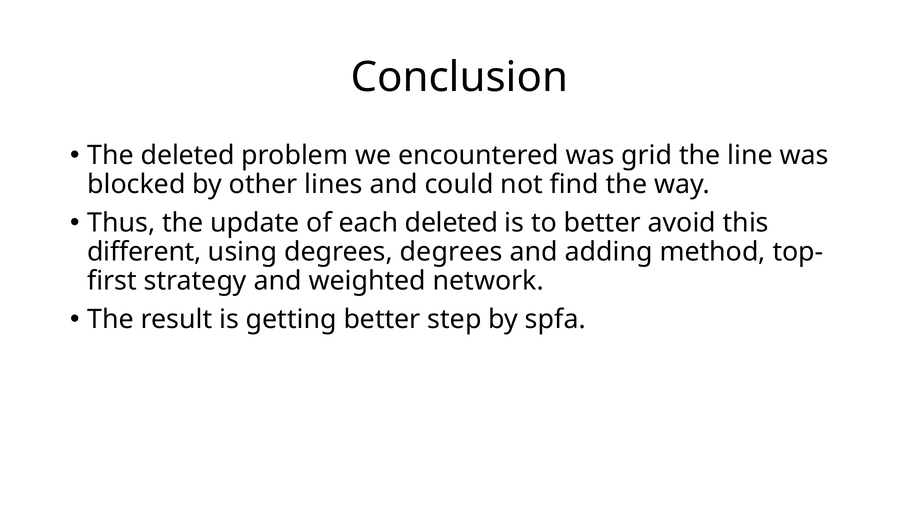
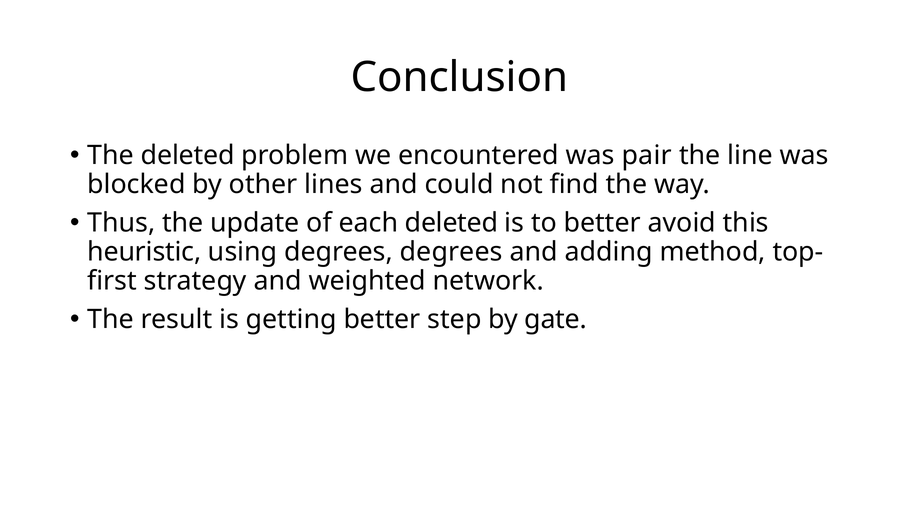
grid: grid -> pair (647, 155)
different: different -> heuristic (144, 252)
spfa: spfa -> gate (556, 319)
